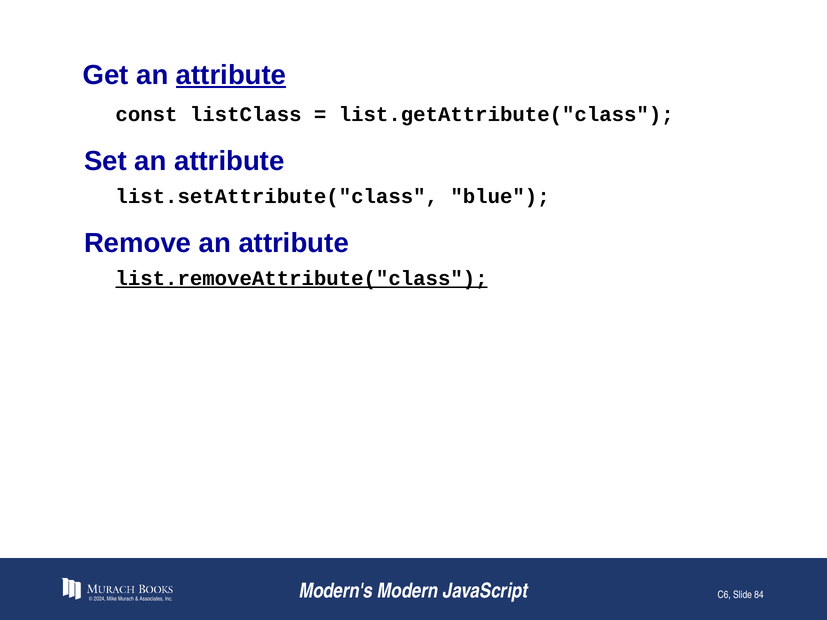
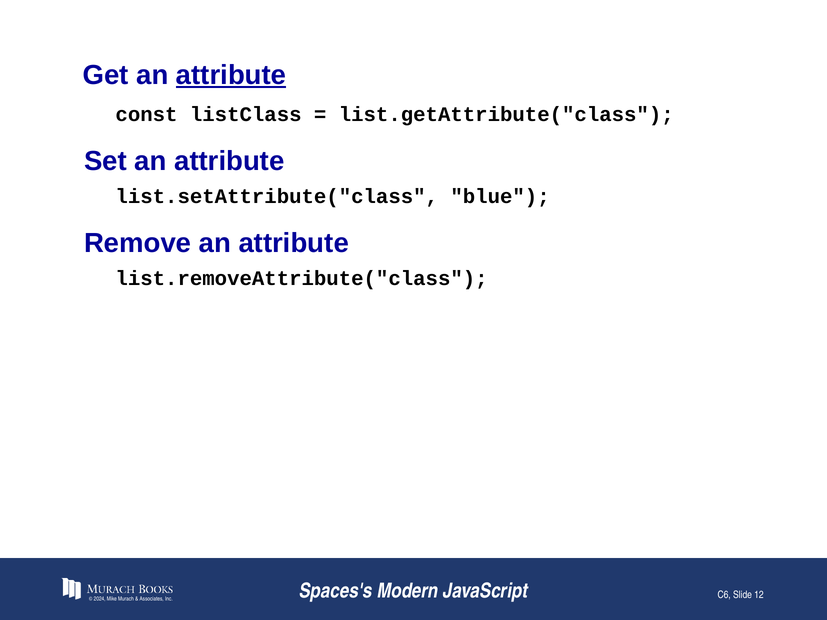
list.removeAttribute("class underline: present -> none (302, 278)
Modern's: Modern's -> Spaces's (336, 591)
84: 84 -> 12 (759, 595)
